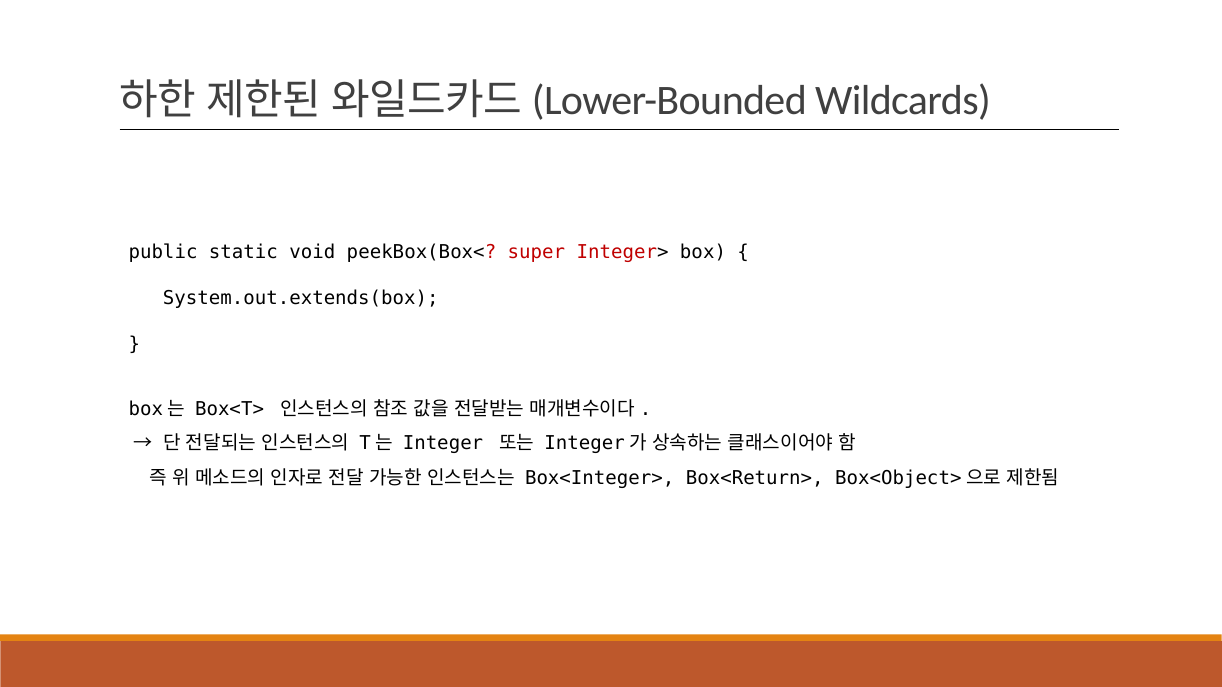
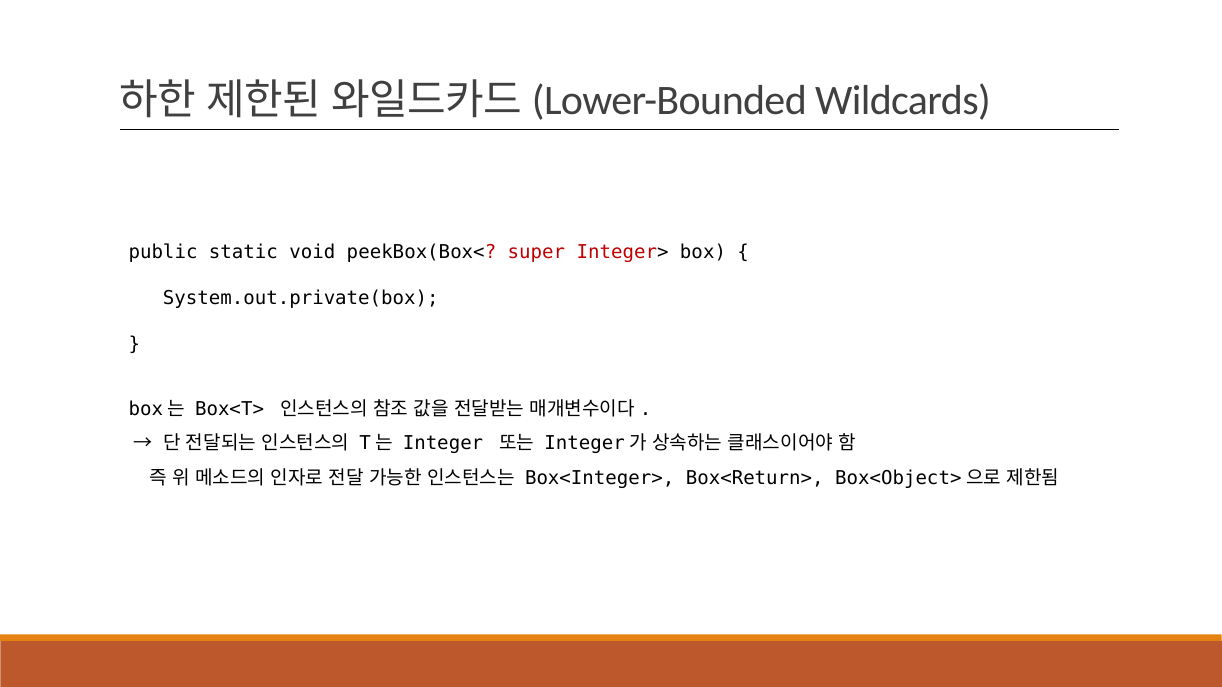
System.out.extends(box: System.out.extends(box -> System.out.private(box (301, 299)
